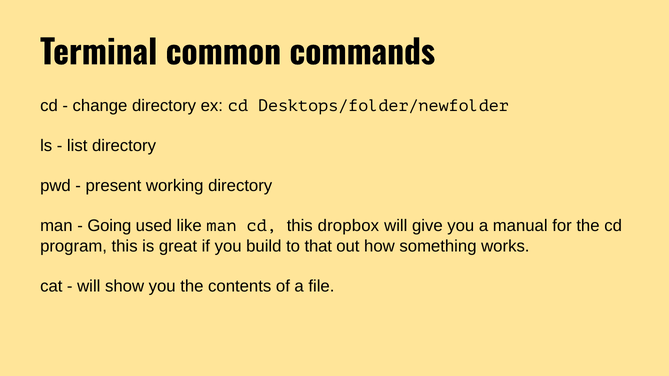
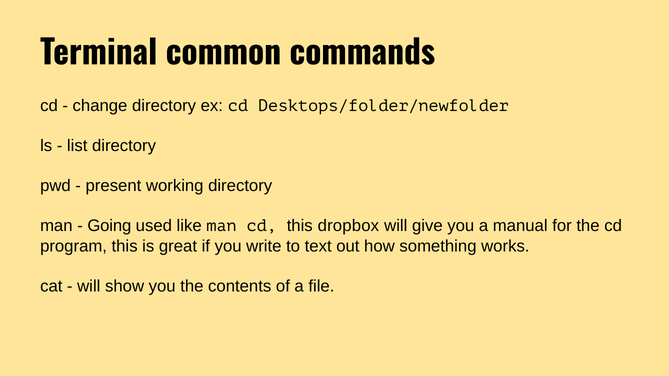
build: build -> write (264, 246)
that: that -> text (318, 246)
